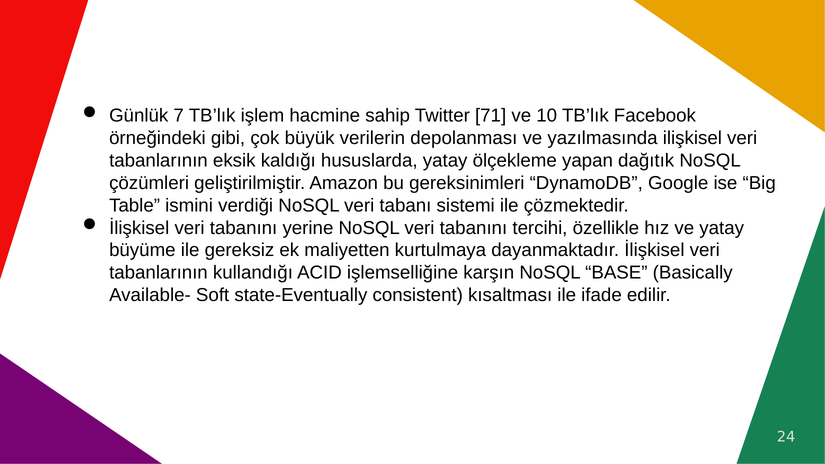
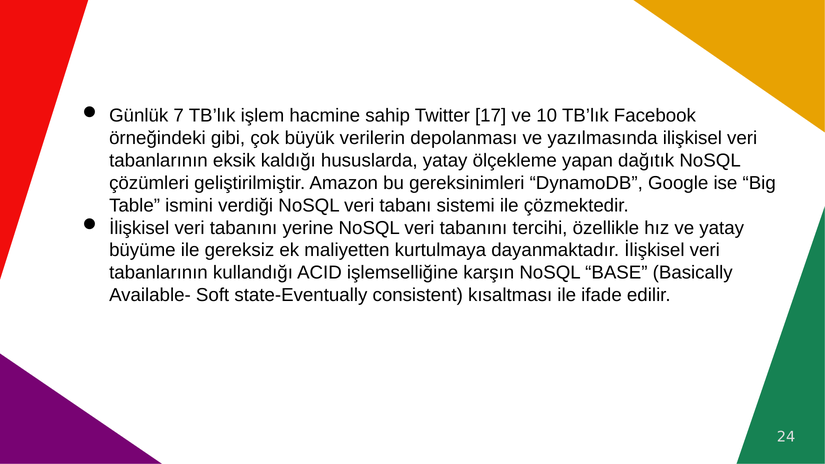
71: 71 -> 17 (491, 116)
